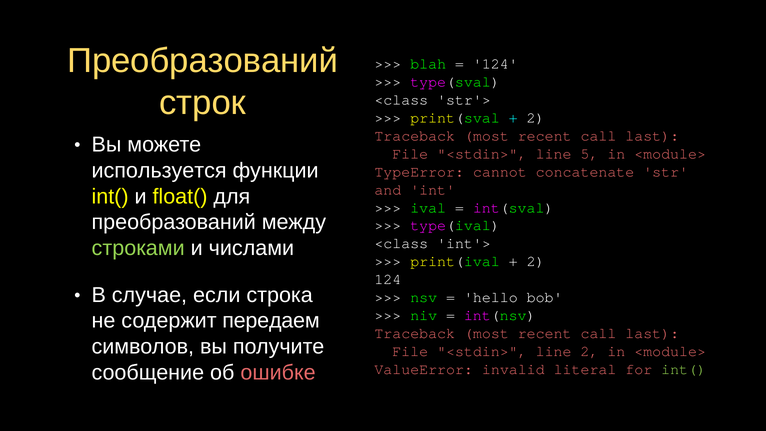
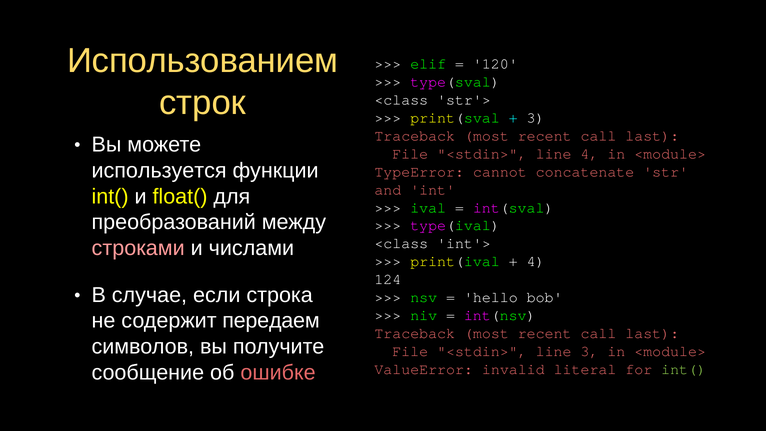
Преобразований: Преобразований -> Использованием (203, 61)
blah: blah -> elif (428, 64)
124: 124 -> 120 (495, 64)
2: 2 -> 3 (536, 118)
line 5: 5 -> 4 (589, 154)
строками colour: light green -> pink (138, 248)
2: 2 -> 4 (536, 261)
line 2: 2 -> 3 (589, 351)
